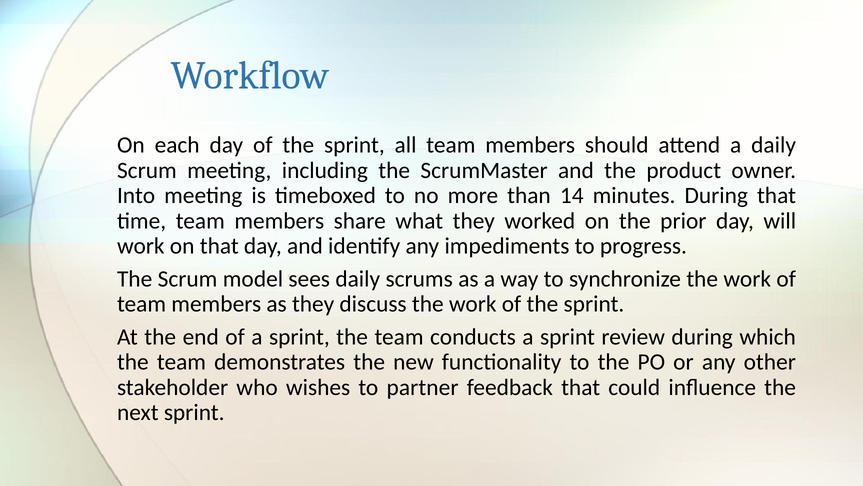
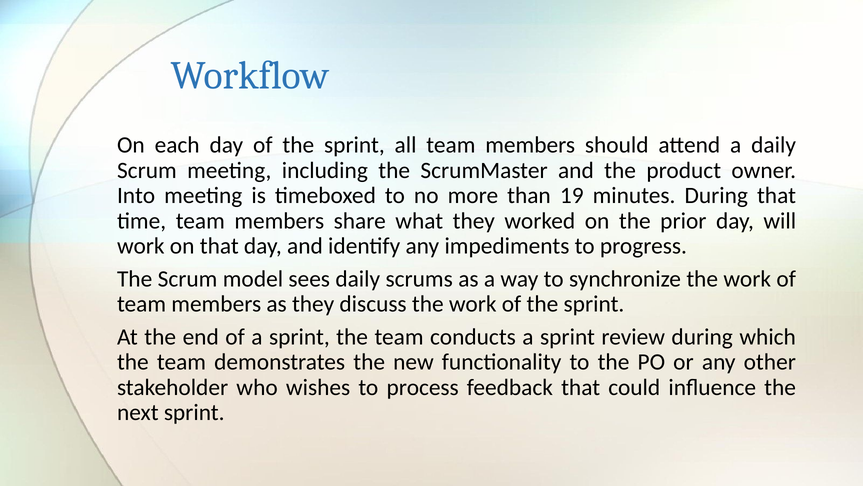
14: 14 -> 19 (572, 195)
partner: partner -> process (423, 387)
